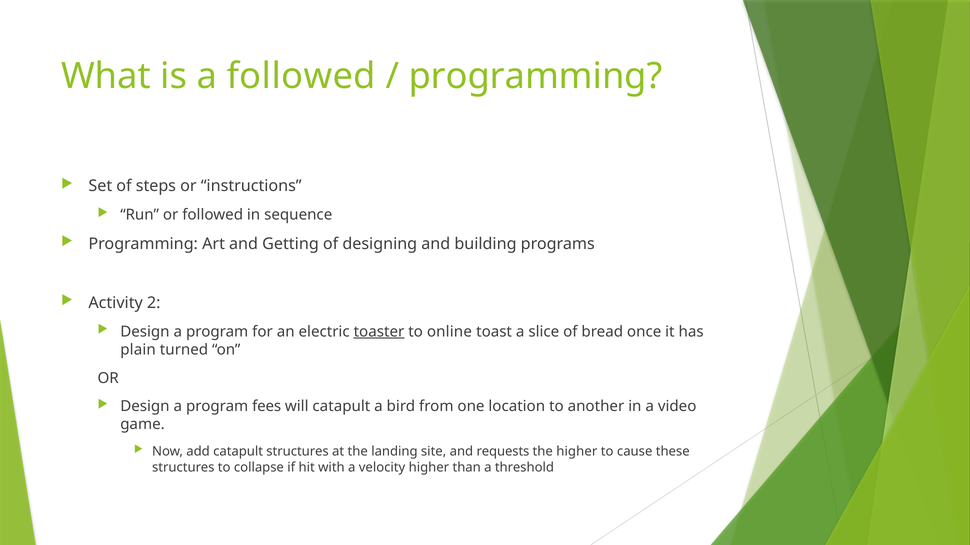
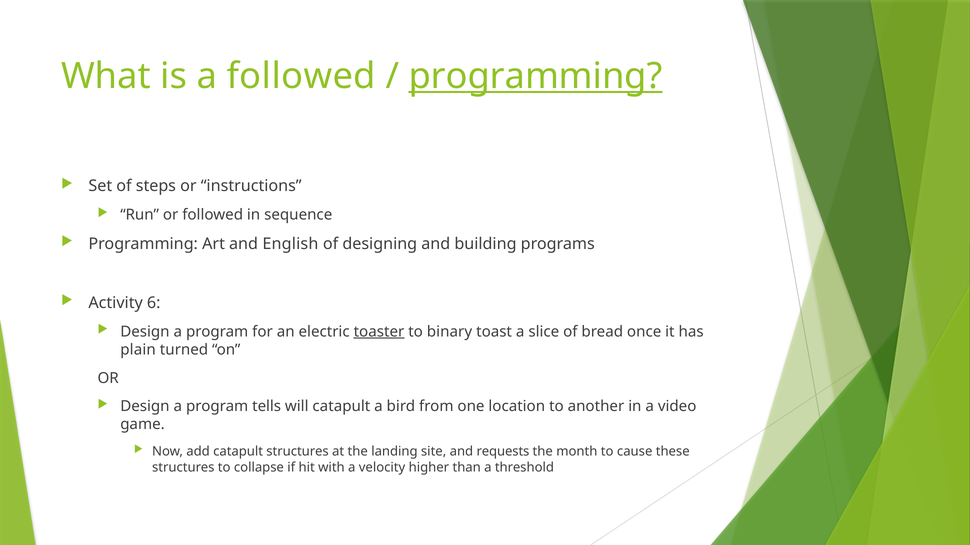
programming underline: none -> present (536, 76)
Getting: Getting -> English (290, 244)
2: 2 -> 6 (154, 303)
online: online -> binary (449, 332)
fees: fees -> tells (267, 407)
the higher: higher -> month (577, 452)
